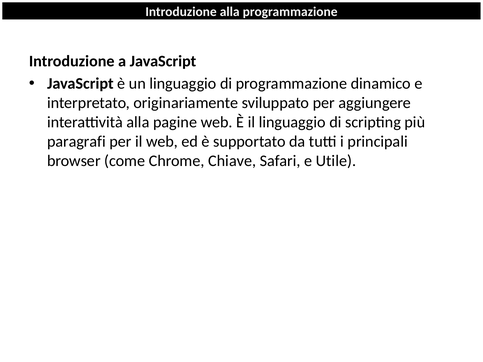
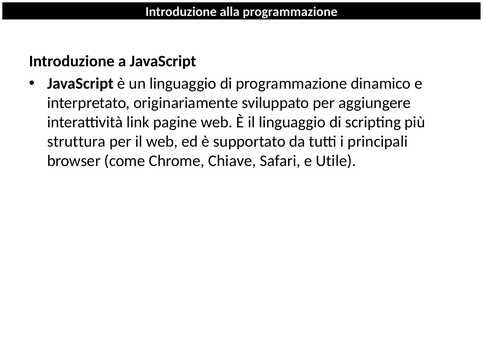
interattività alla: alla -> link (138, 122)
paragrafi: paragrafi -> struttura (76, 142)
